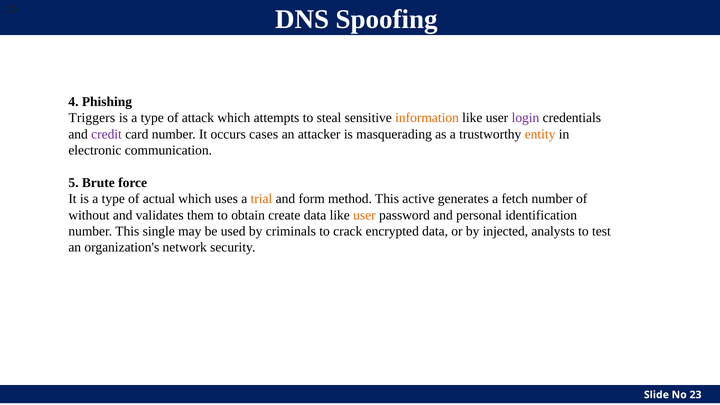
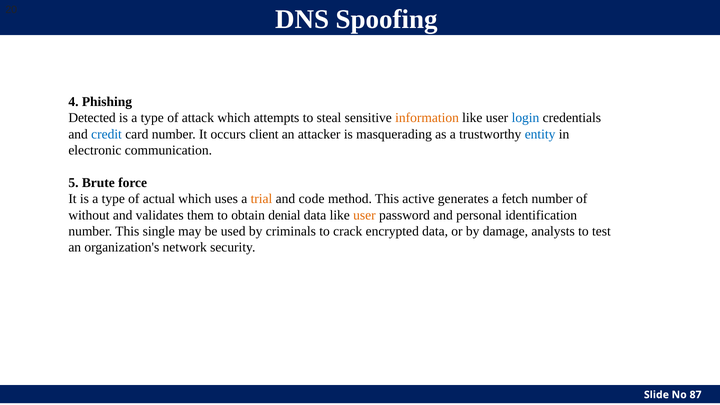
Triggers: Triggers -> Detected (92, 118)
login colour: purple -> blue (525, 118)
credit colour: purple -> blue (107, 134)
cases: cases -> client (264, 134)
entity colour: orange -> blue (540, 134)
form: form -> code (312, 199)
create: create -> denial (284, 215)
injected: injected -> damage (505, 231)
23: 23 -> 87 (696, 395)
